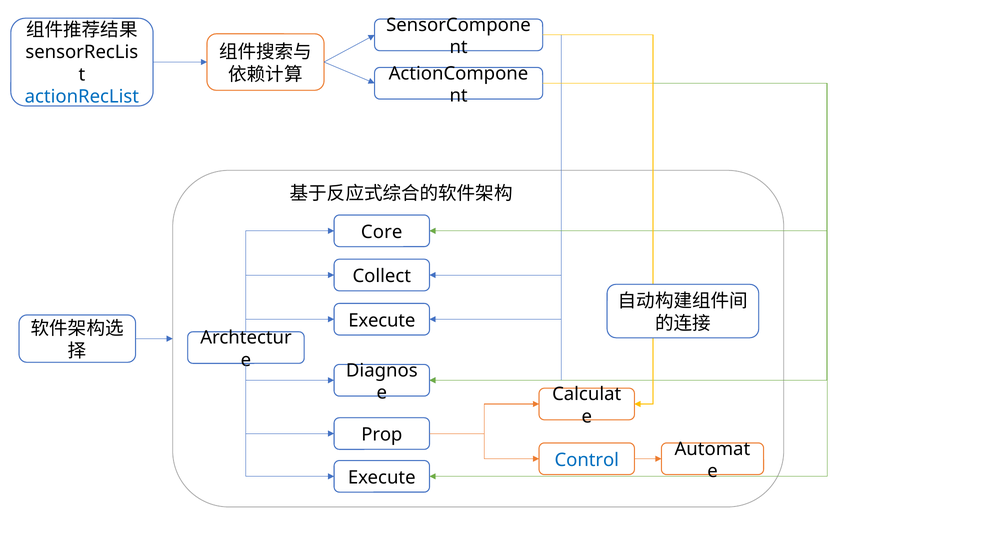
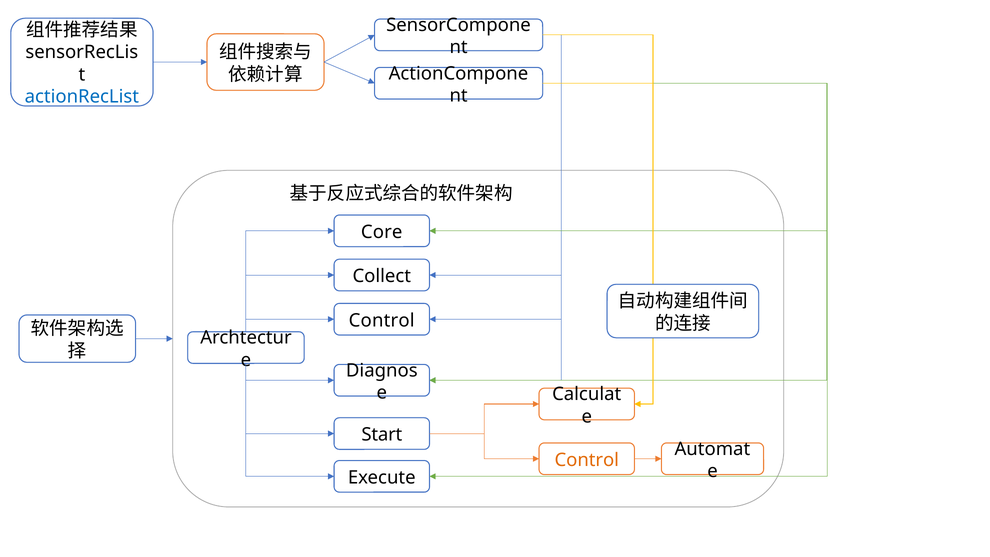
Execute: Execute -> Control (382, 320)
Prop: Prop -> Start (382, 435)
Control colour: blue -> orange (587, 460)
